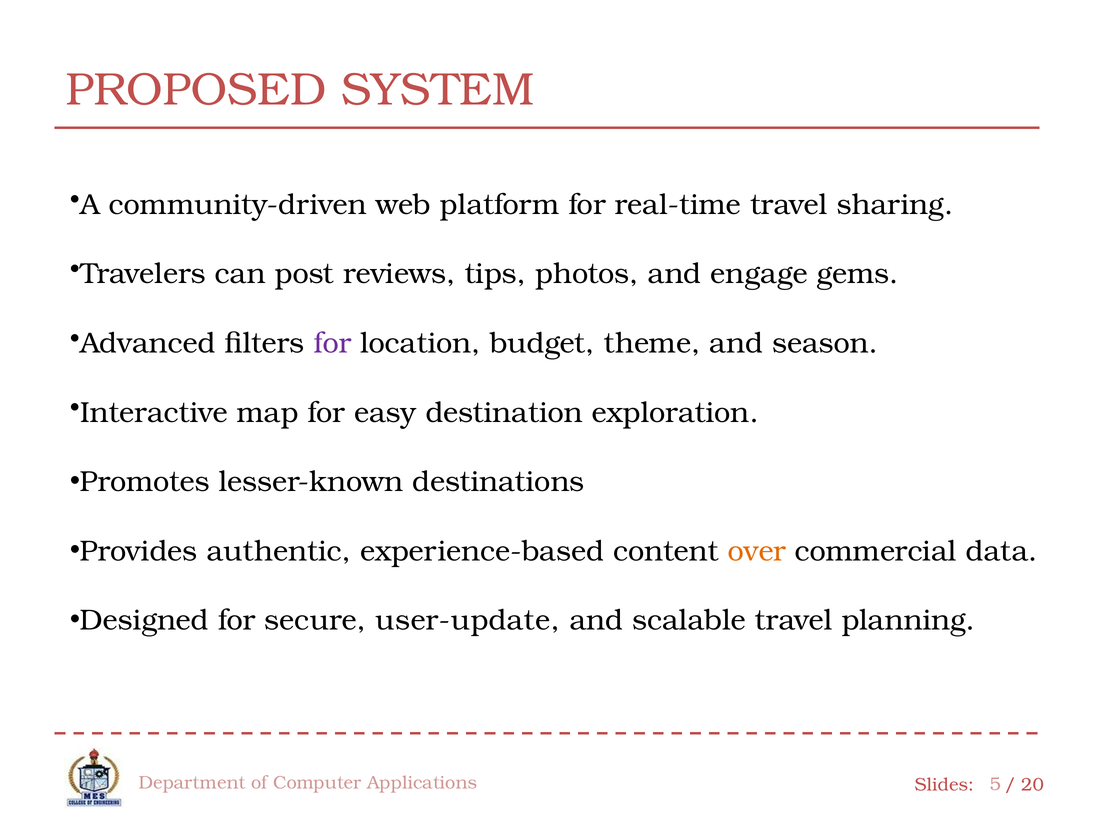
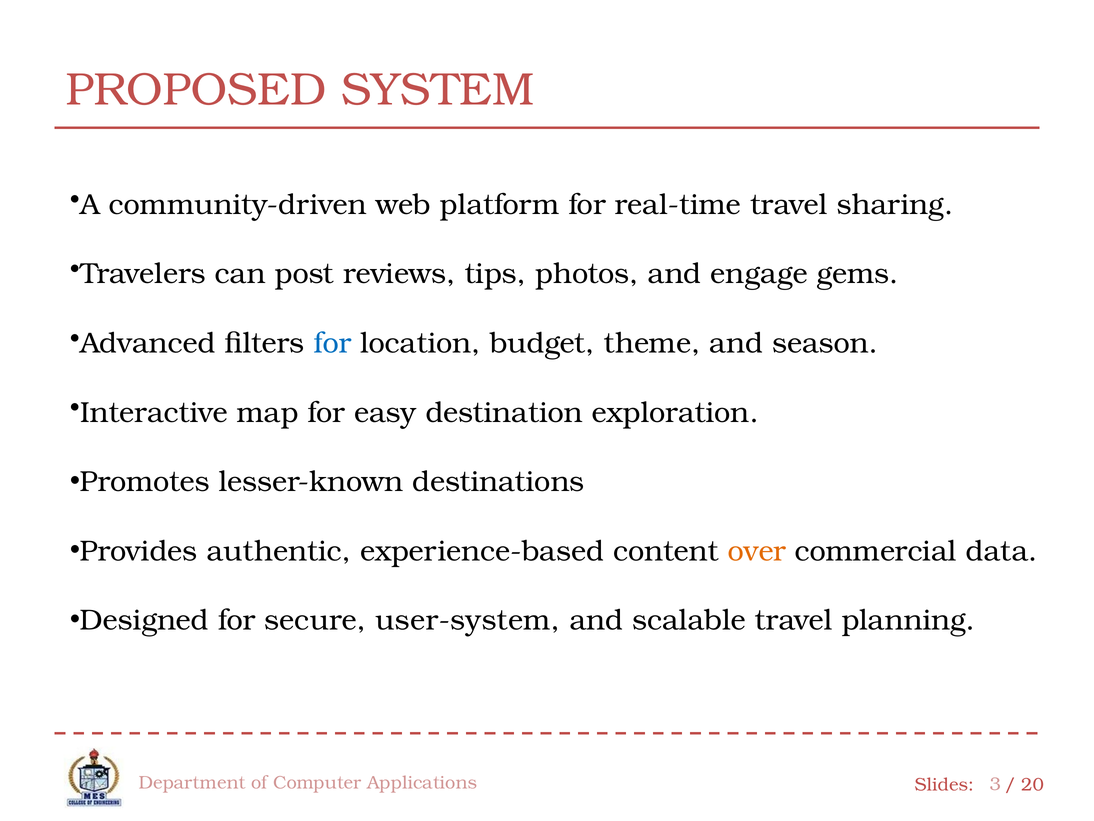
for colour: purple -> blue (332, 343)
user-update: user-update -> user-system (468, 620)
5: 5 -> 3 (995, 784)
